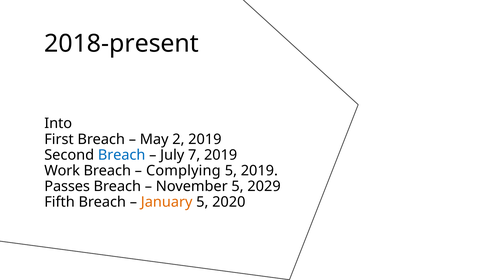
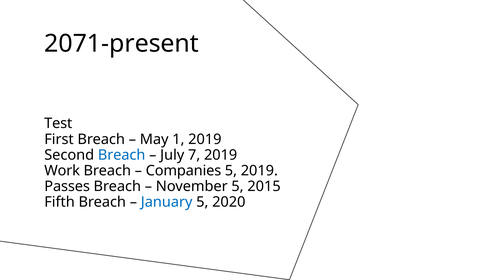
2018-present: 2018-present -> 2071-present (122, 44)
Into: Into -> Test (58, 124)
2: 2 -> 1 (178, 140)
Complying: Complying -> Companies (183, 171)
2029: 2029 -> 2015 (264, 187)
January colour: orange -> blue (167, 202)
